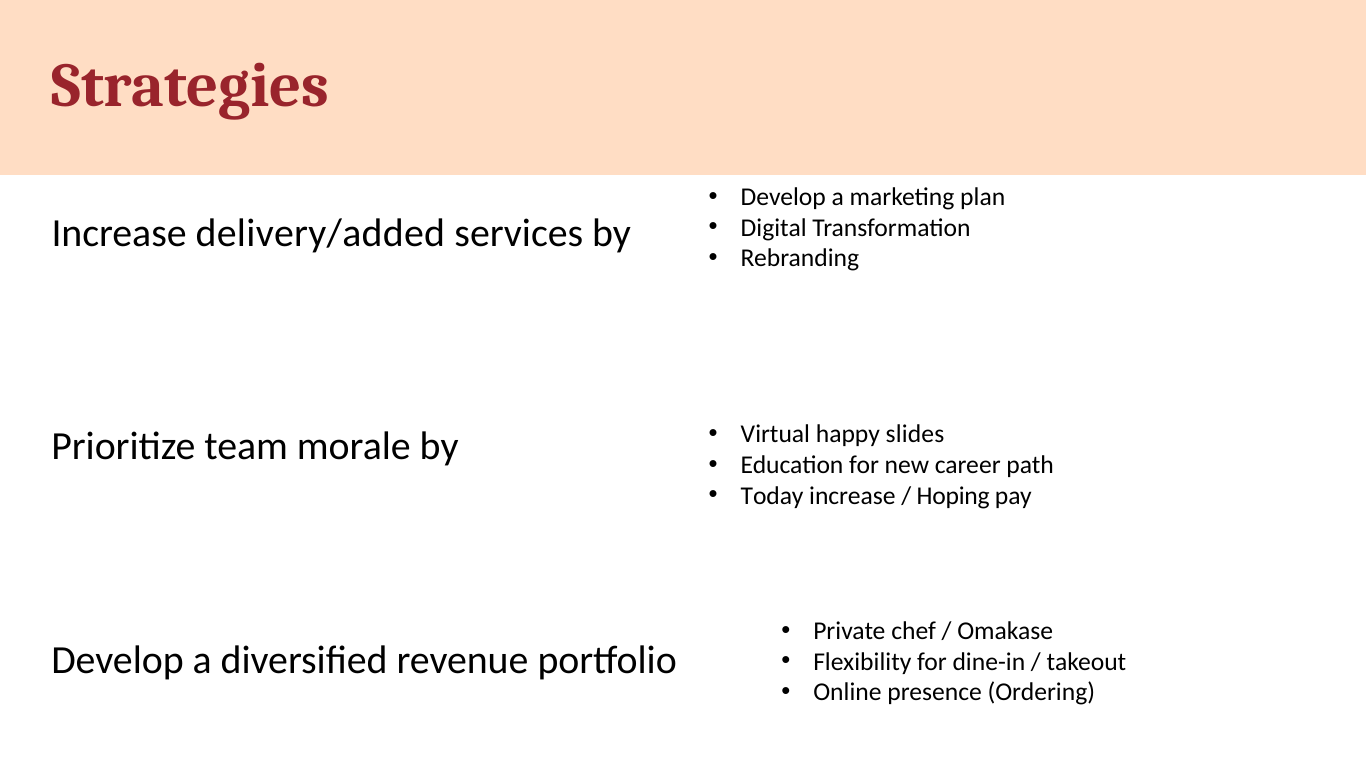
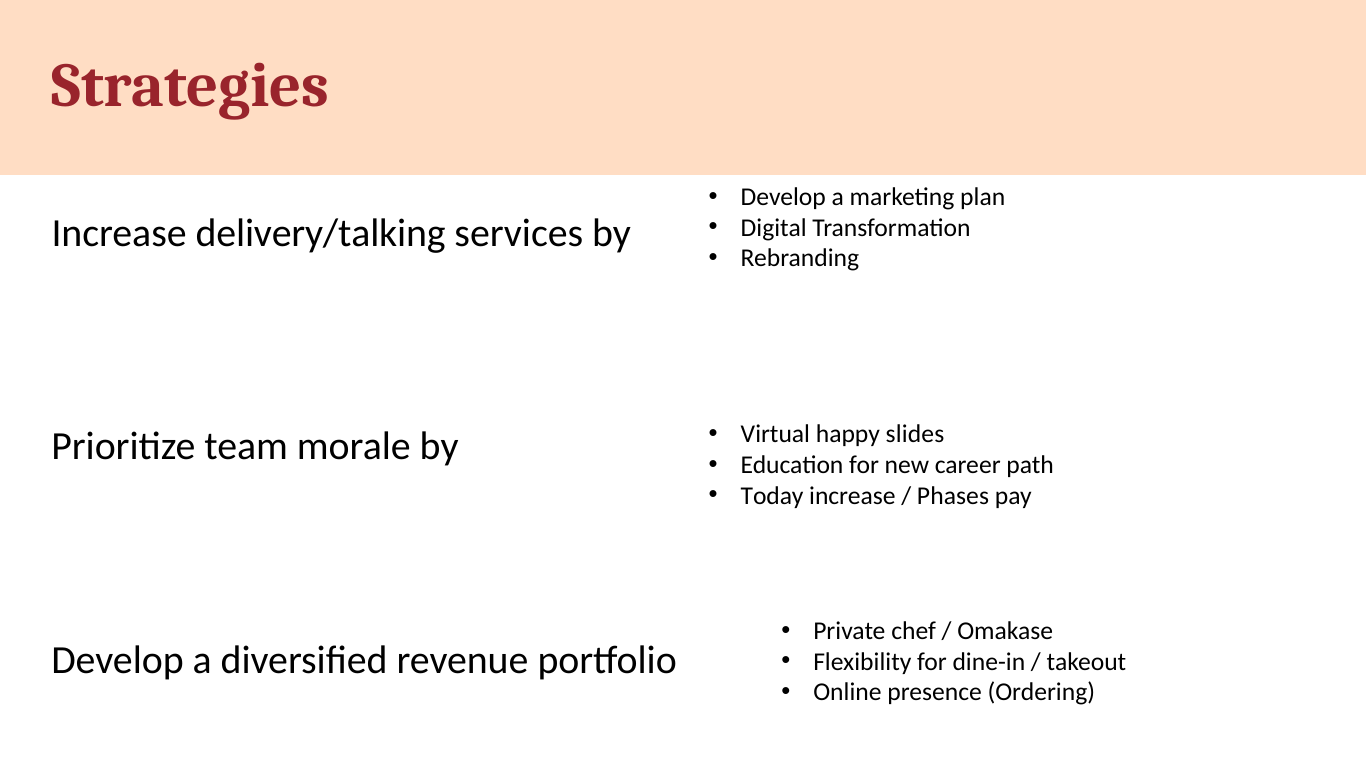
delivery/added: delivery/added -> delivery/talking (321, 233)
Hoping: Hoping -> Phases (953, 496)
